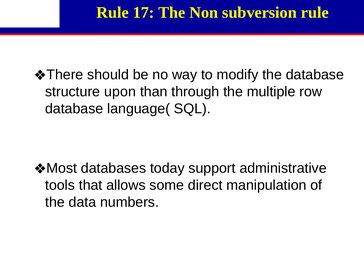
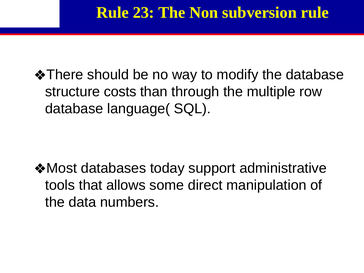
17: 17 -> 23 (144, 13)
upon: upon -> costs (120, 92)
